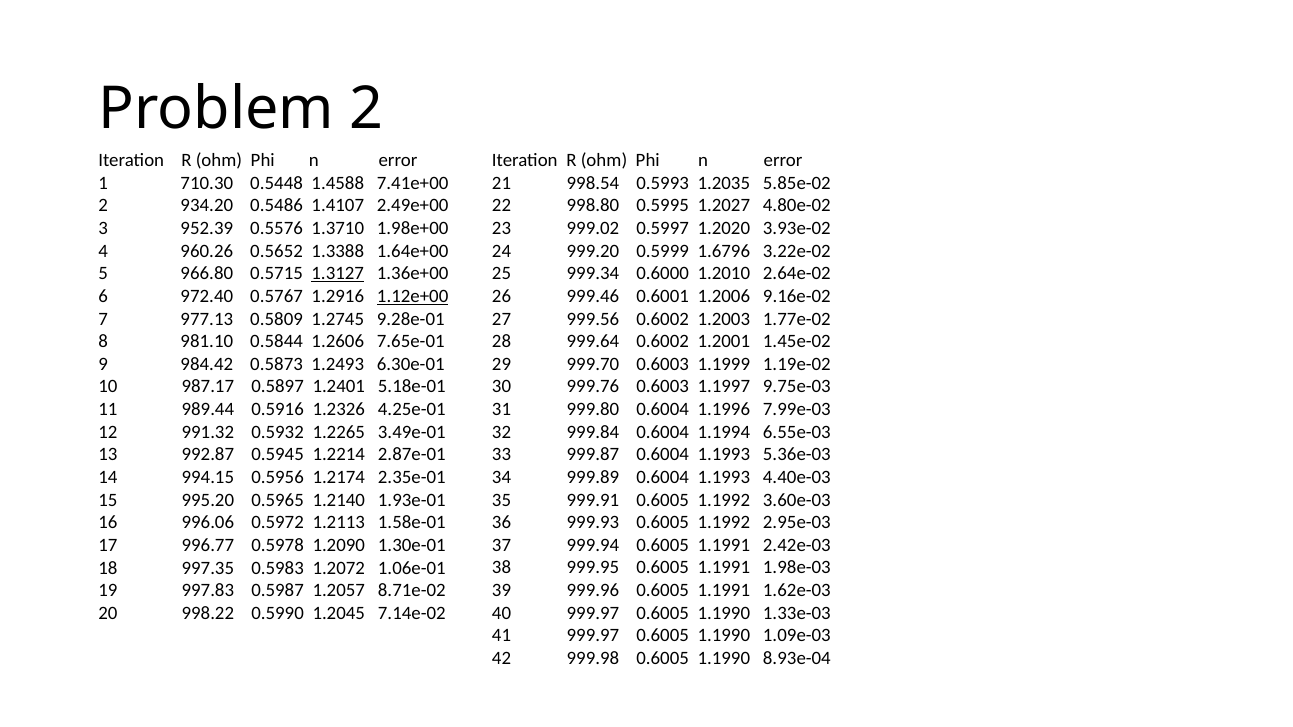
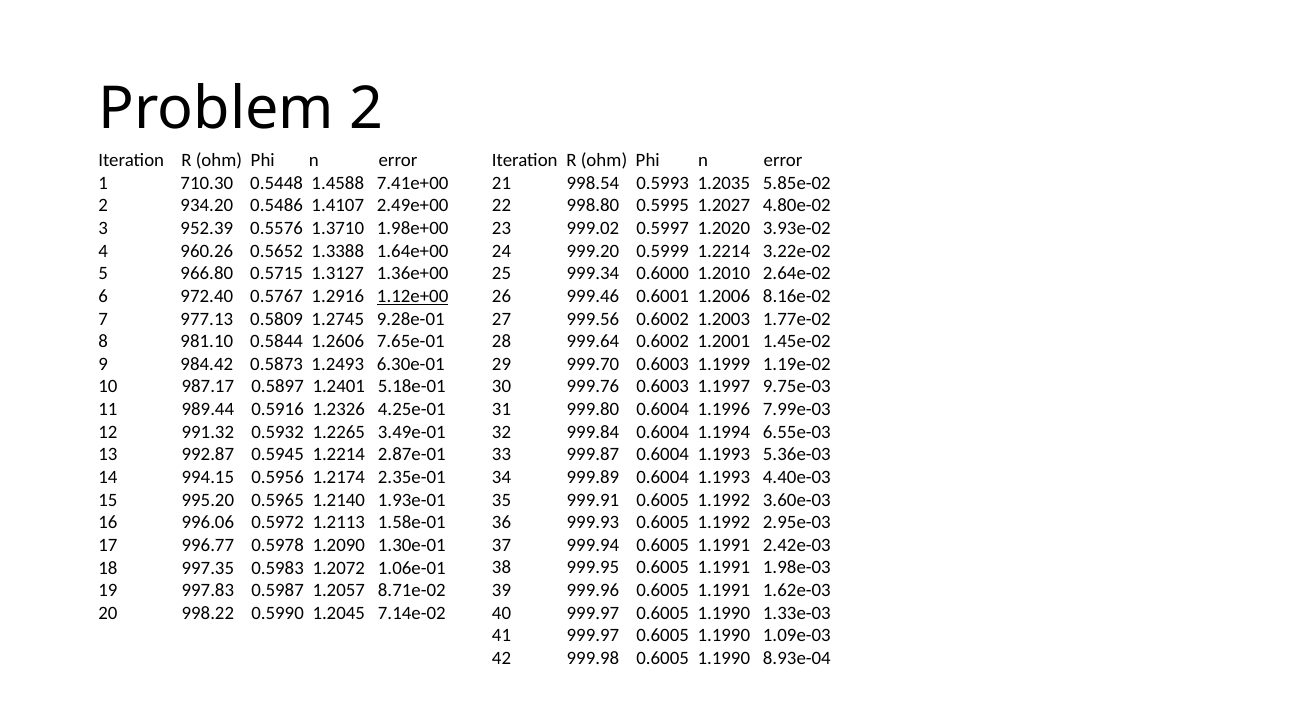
0.5999 1.6796: 1.6796 -> 1.2214 (724, 251)
1.3127 underline: present -> none (338, 274)
9.16e-02: 9.16e-02 -> 8.16e-02 (797, 296)
